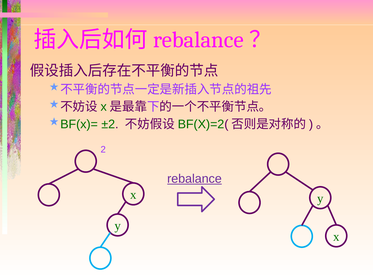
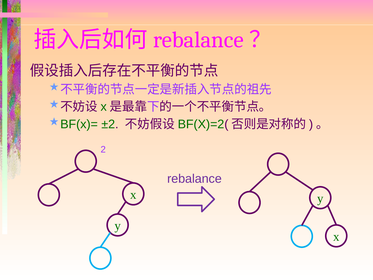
rebalance underline: present -> none (194, 179)
